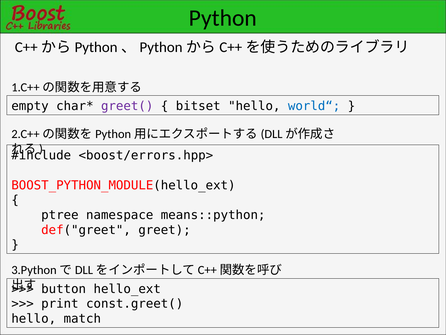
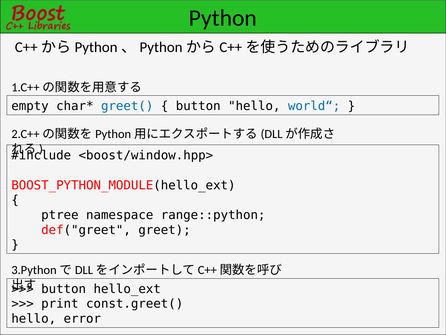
greet( colour: purple -> blue (127, 106)
bitset: bitset -> button (198, 106)
<boost/errors.hpp>: <boost/errors.hpp> -> <boost/window.hpp> (146, 155)
means::python: means::python -> range::python (213, 215)
match: match -> error (82, 318)
